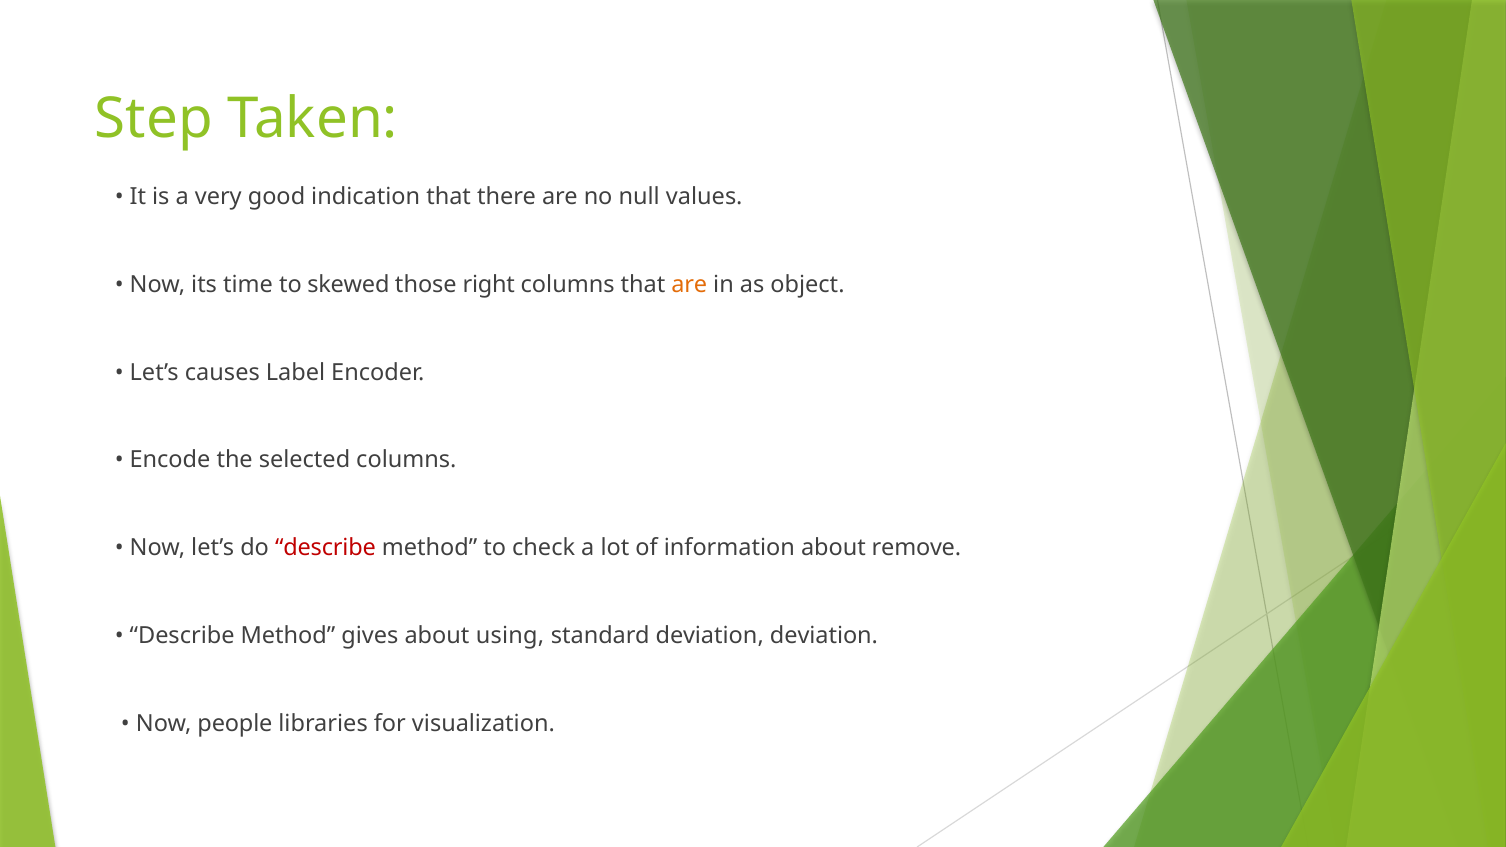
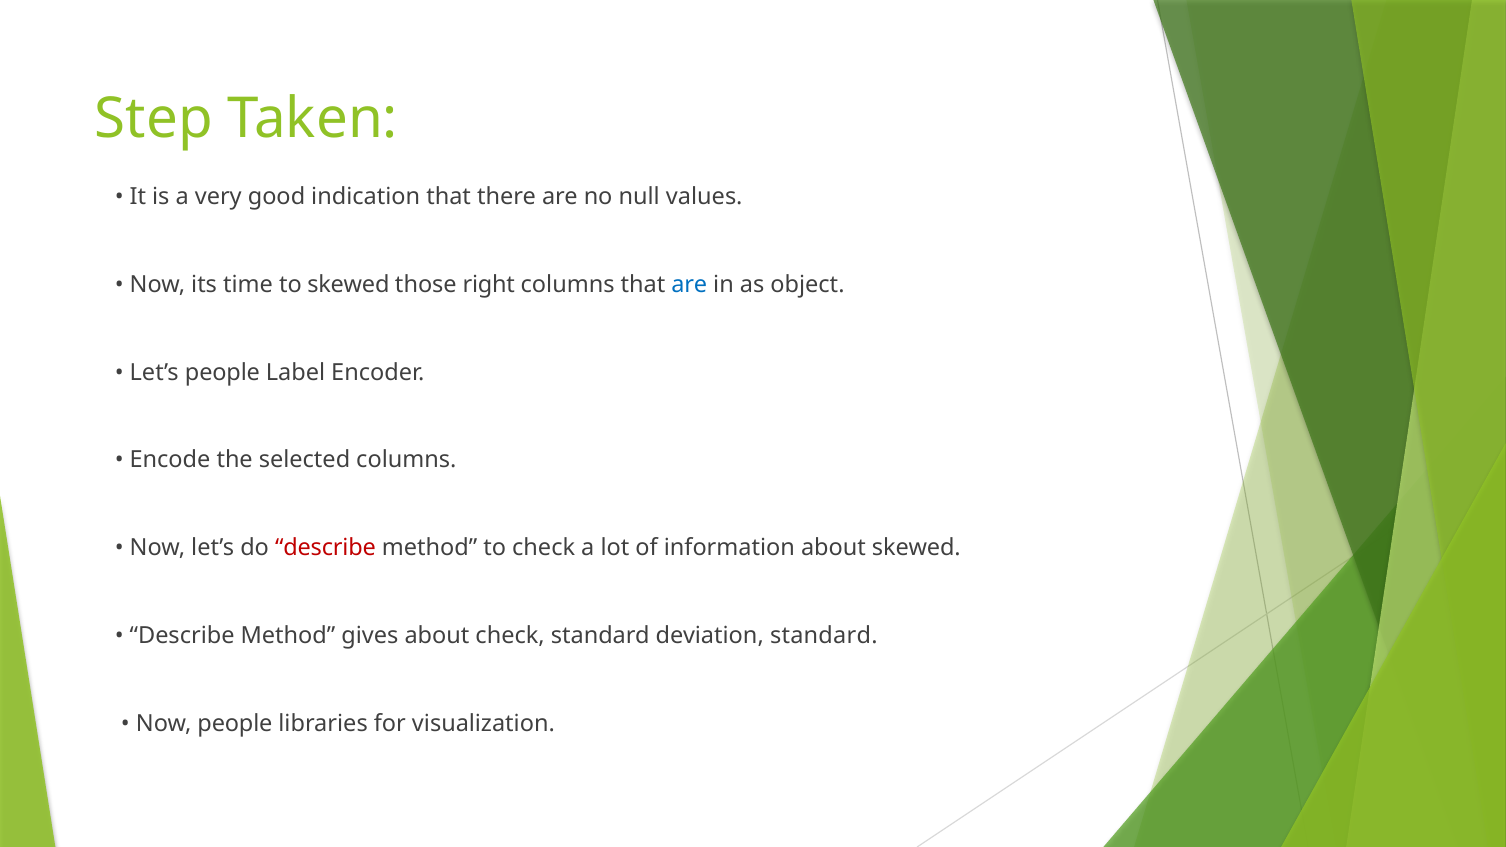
are colour: orange -> blue (689, 284)
Let’s causes: causes -> people (222, 372)
about remove: remove -> skewed (916, 548)
about using: using -> check (510, 636)
deviation deviation: deviation -> standard (824, 636)
